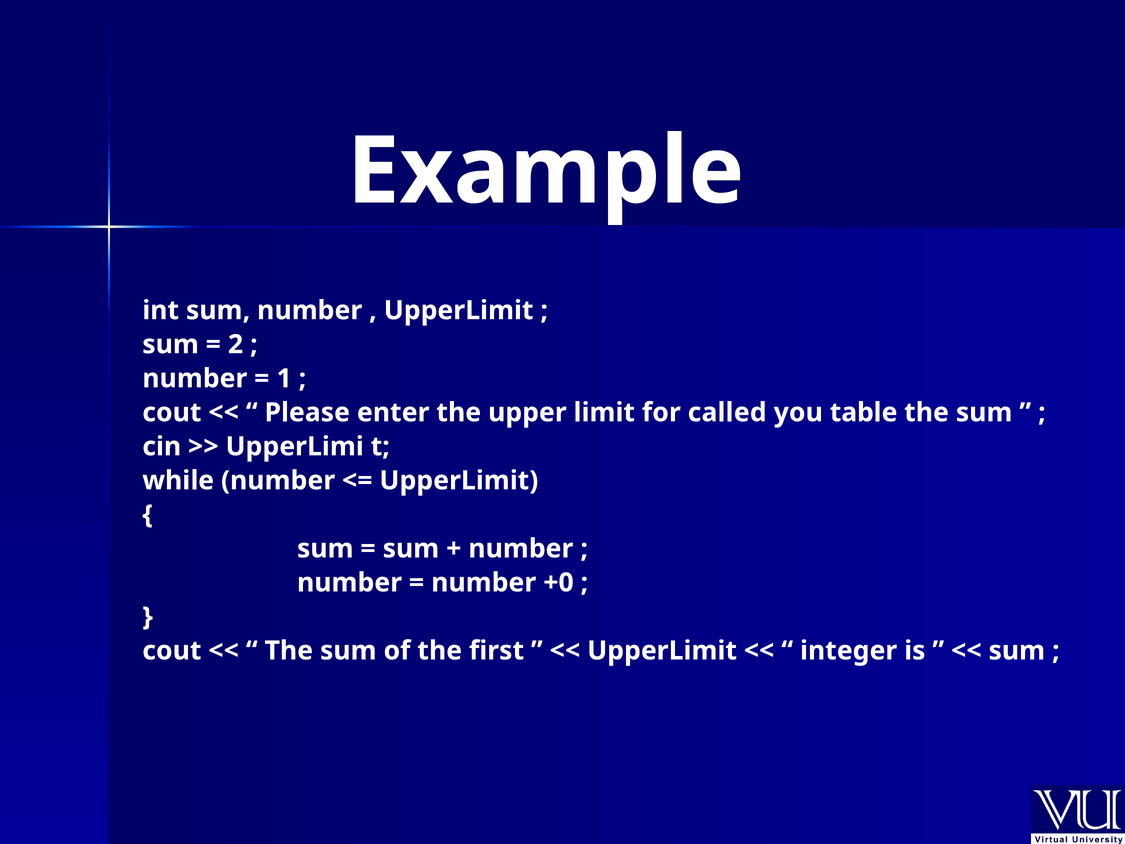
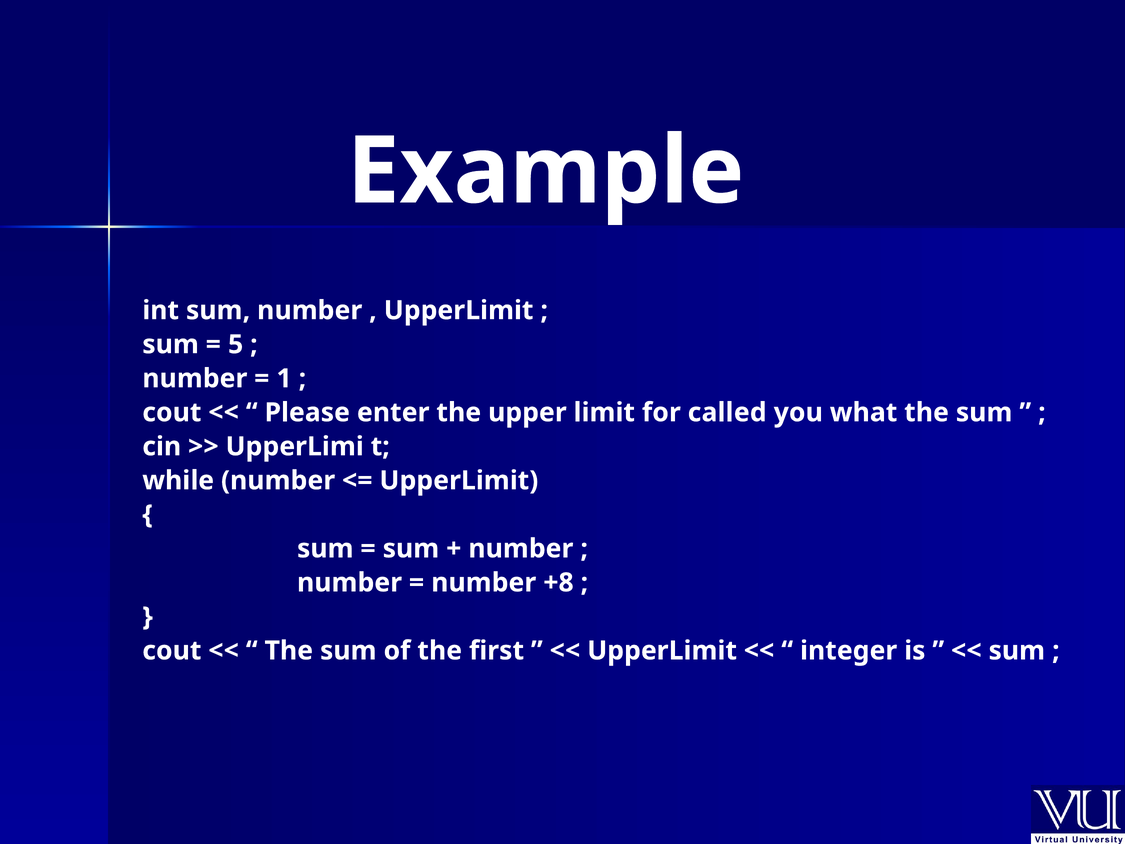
2: 2 -> 5 (236, 344)
table: table -> what (864, 412)
+0: +0 -> +8 (558, 582)
